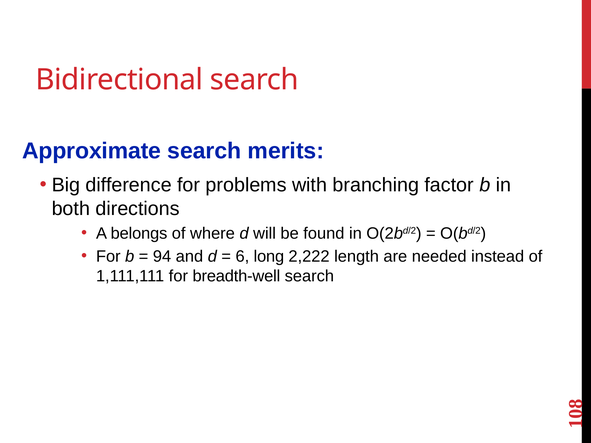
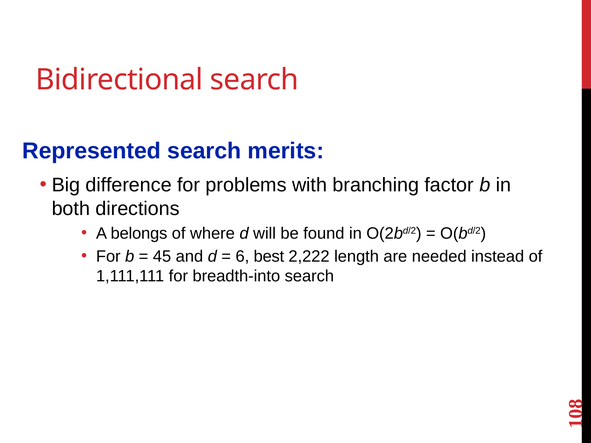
Approximate: Approximate -> Represented (92, 151)
94: 94 -> 45 (162, 257)
long: long -> best (269, 257)
breadth-well: breadth-well -> breadth-into (236, 276)
